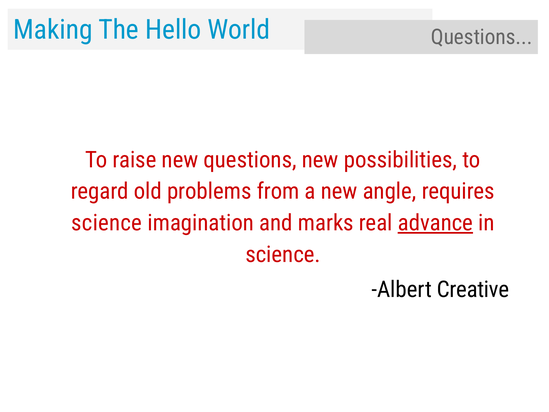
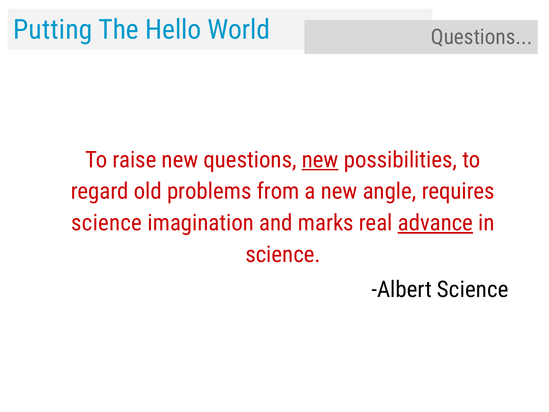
Making: Making -> Putting (53, 30)
new underline: none -> present (320, 160)
Albert Creative: Creative -> Science (473, 289)
